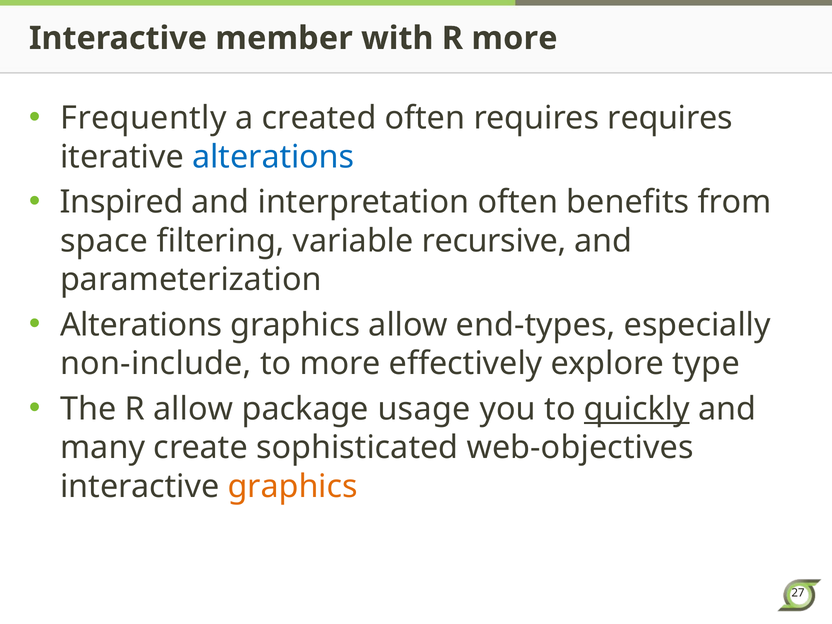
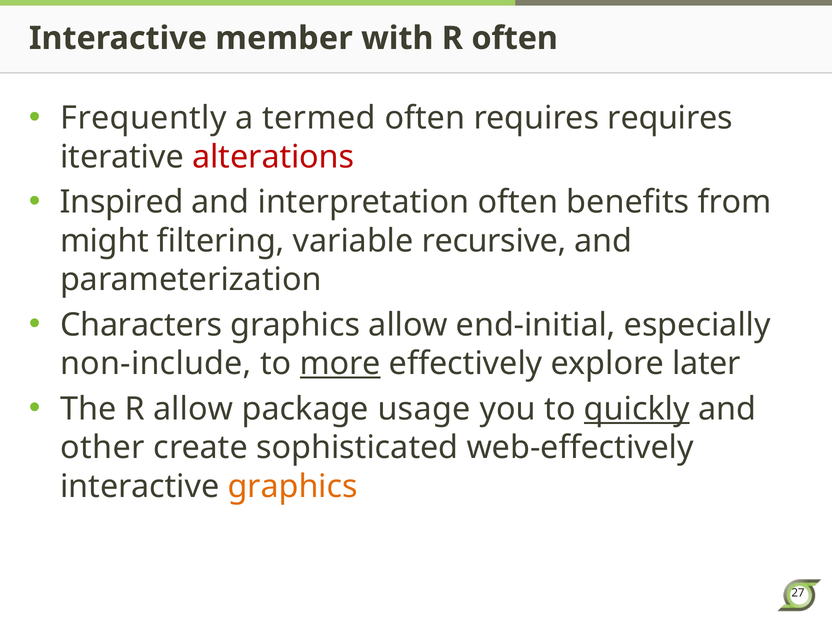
R more: more -> often (515, 38)
created: created -> termed (319, 118)
alterations colour: blue -> red (273, 157)
space: space -> might (104, 241)
Alterations: Alterations -> Characters (141, 325)
end-types: end-types -> end-initial (536, 325)
more underline: none -> present (340, 364)
type: type -> later (706, 364)
many: many -> other (102, 448)
web-objectives: web-objectives -> web-effectively (580, 448)
